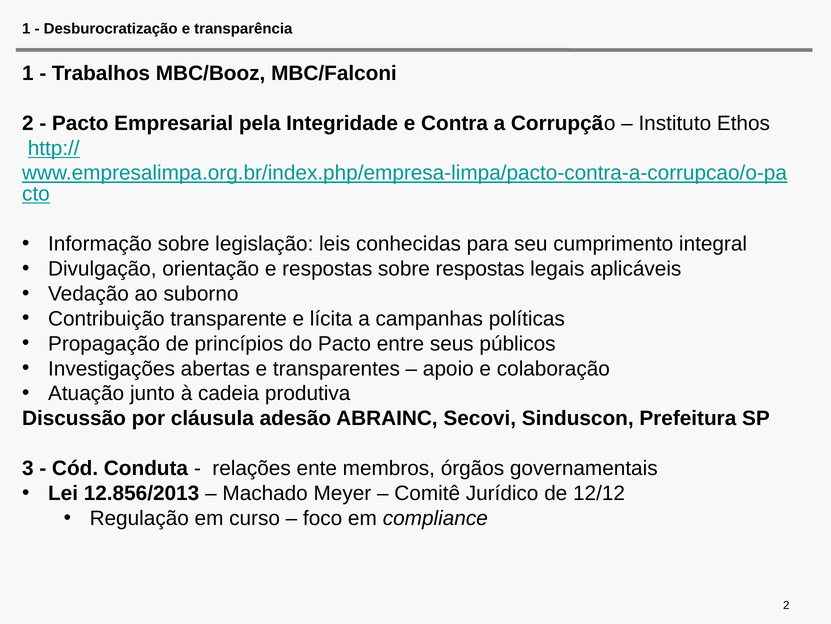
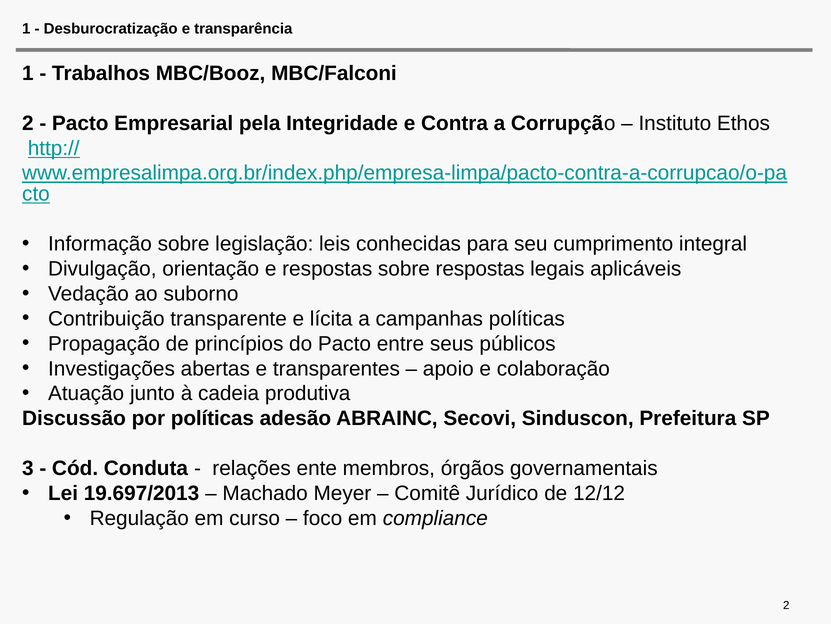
por cláusula: cláusula -> políticas (212, 418)
12.856/2013: 12.856/2013 -> 19.697/2013 (141, 493)
